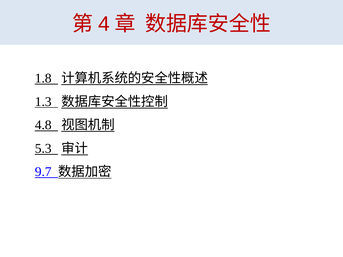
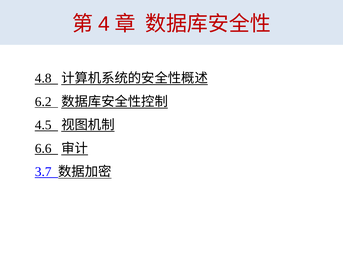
1.8: 1.8 -> 4.8 (43, 78)
1.3: 1.3 -> 6.2 (43, 102)
4.8: 4.8 -> 4.5 (43, 125)
5.3: 5.3 -> 6.6 (43, 149)
9.7: 9.7 -> 3.7 (43, 172)
